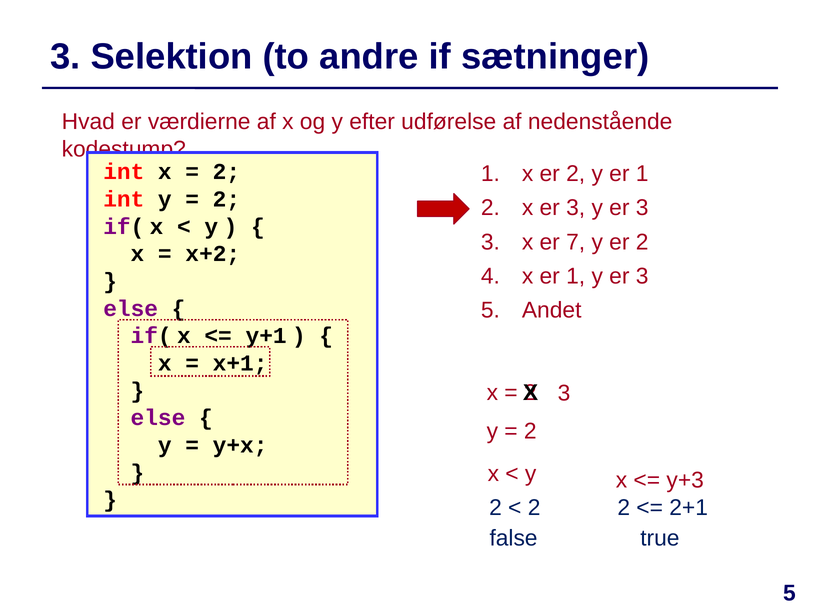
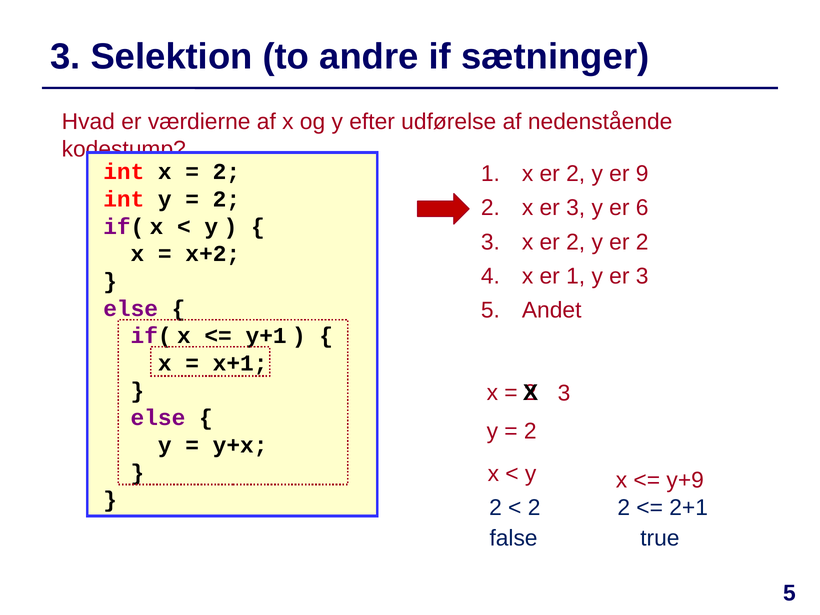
y er 1: 1 -> 9 (642, 174)
3 y er 3: 3 -> 6 (642, 208)
3 x er 7: 7 -> 2 (576, 242)
y+3: y+3 -> y+9 (685, 480)
